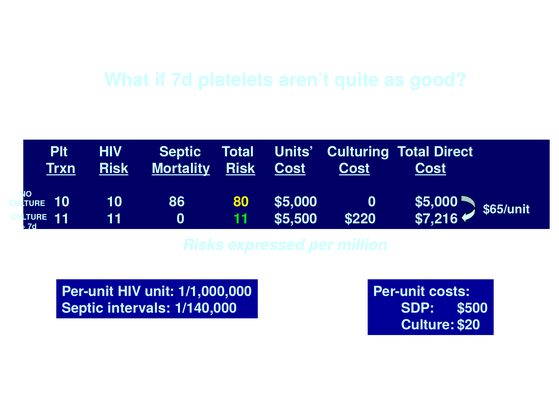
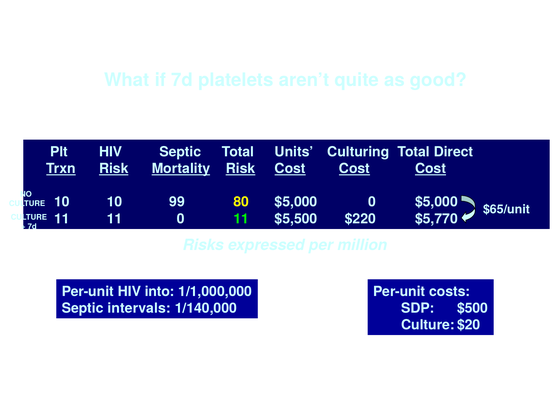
86: 86 -> 99 (177, 202)
$7,216: $7,216 -> $5,770 (436, 219)
unit: unit -> into (160, 292)
